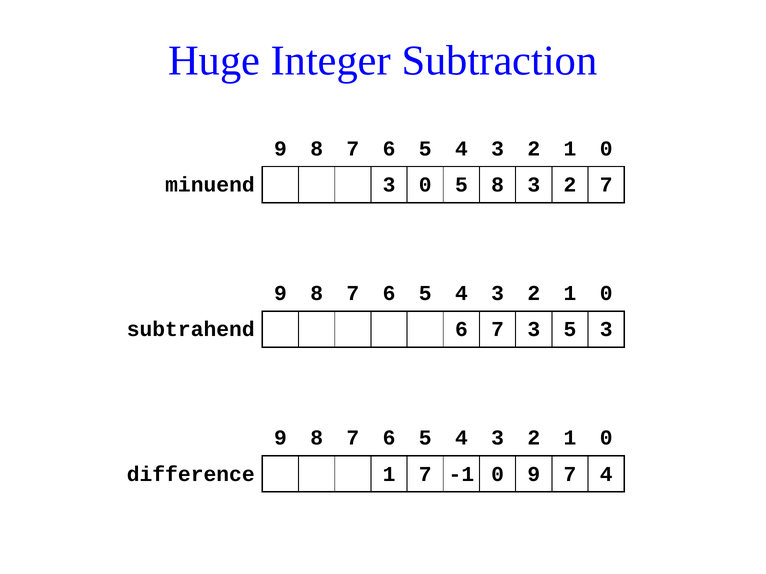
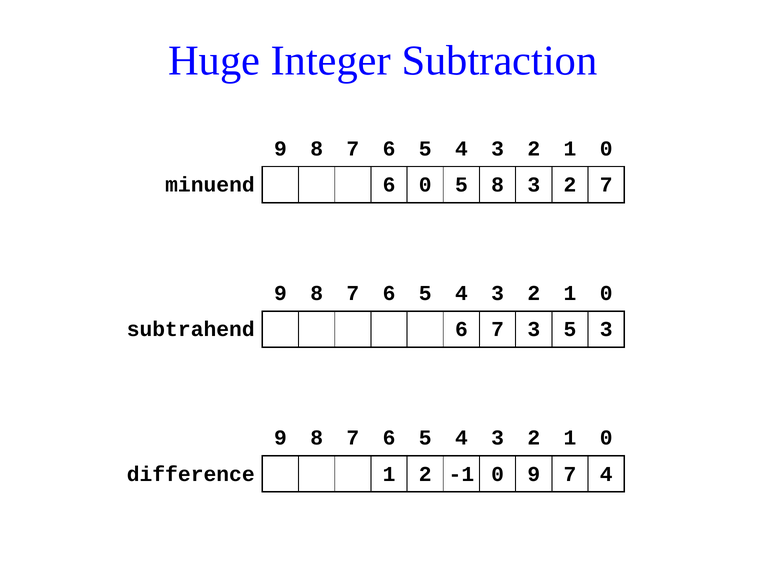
minuend 3: 3 -> 6 (389, 185)
1 7: 7 -> 2 (425, 474)
